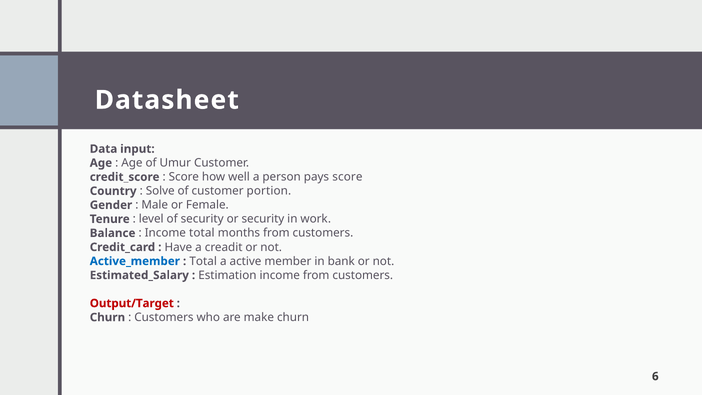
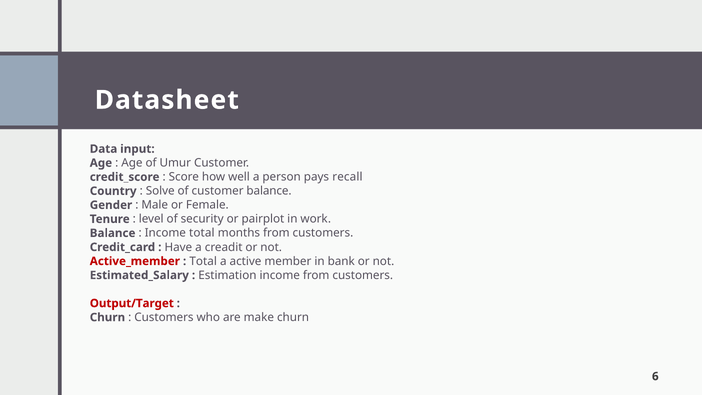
pays score: score -> recall (347, 177)
customer portion: portion -> balance (269, 191)
or security: security -> pairplot (263, 219)
Active_member colour: blue -> red (135, 261)
